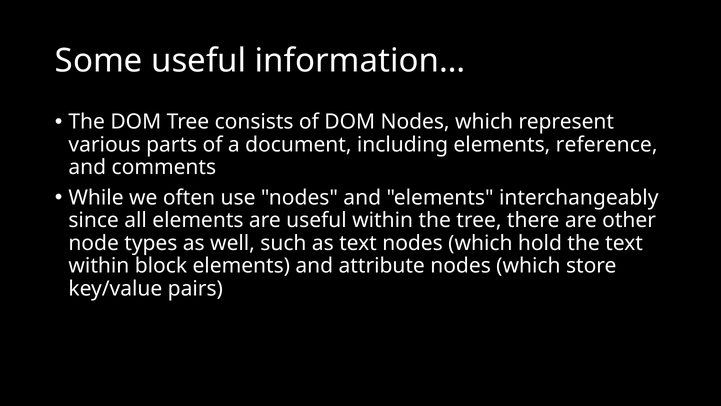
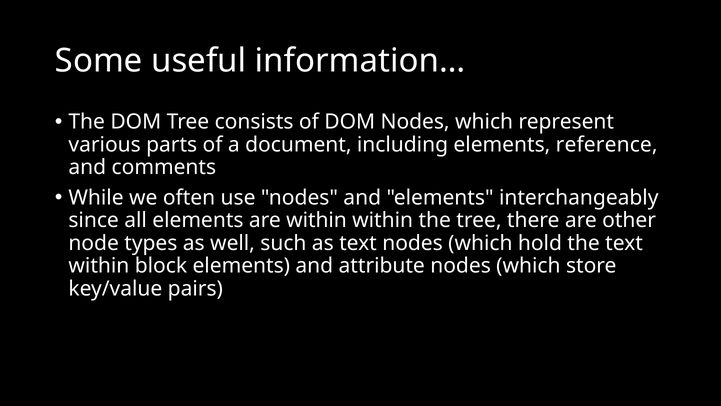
are useful: useful -> within (317, 220)
